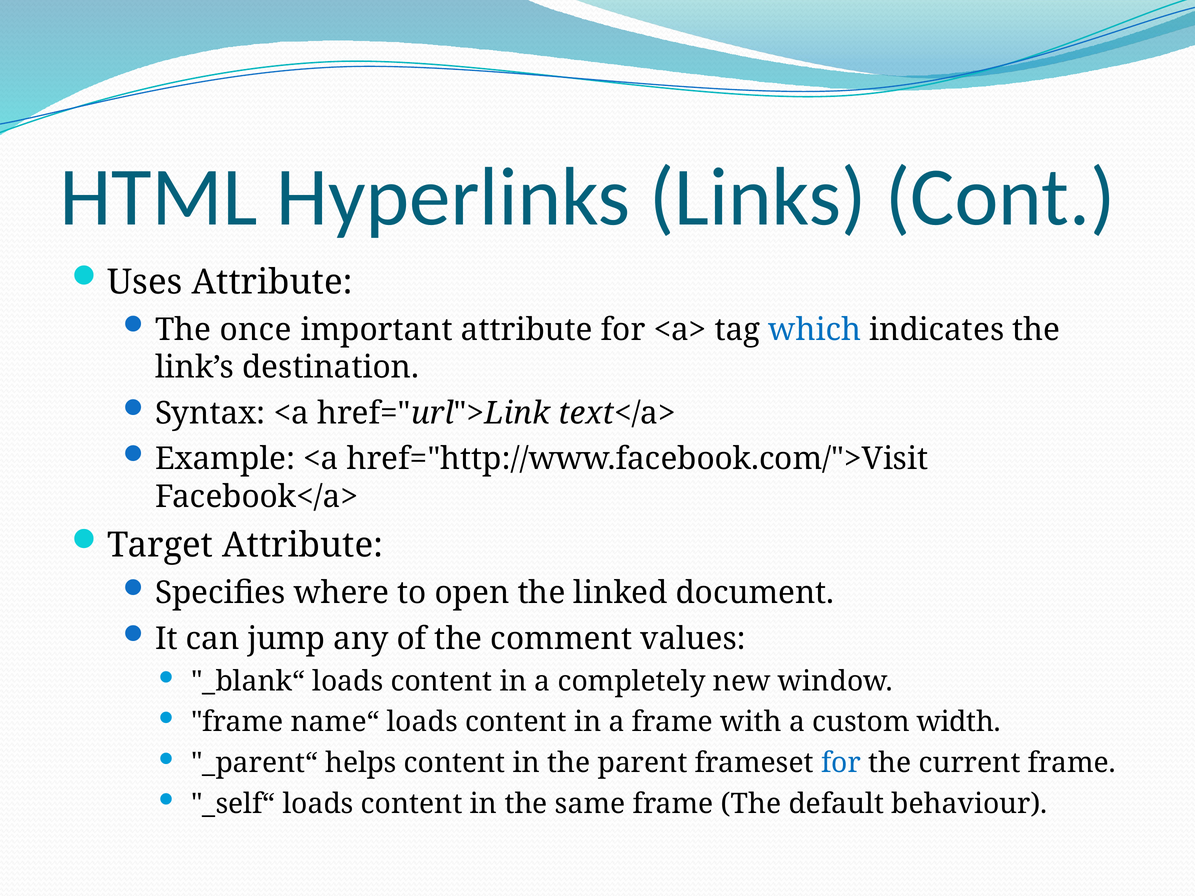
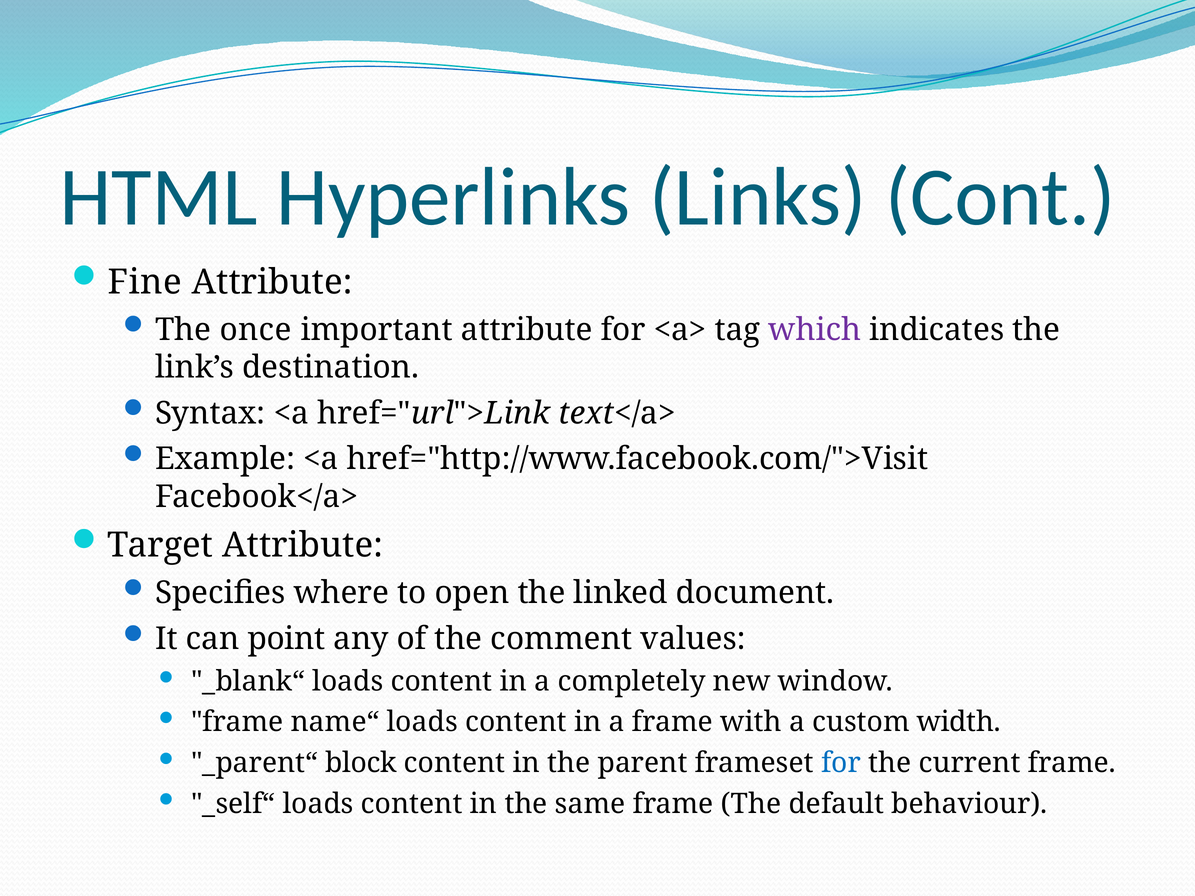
Uses: Uses -> Fine (145, 282)
which colour: blue -> purple (815, 330)
jump: jump -> point (286, 639)
helps: helps -> block (361, 763)
